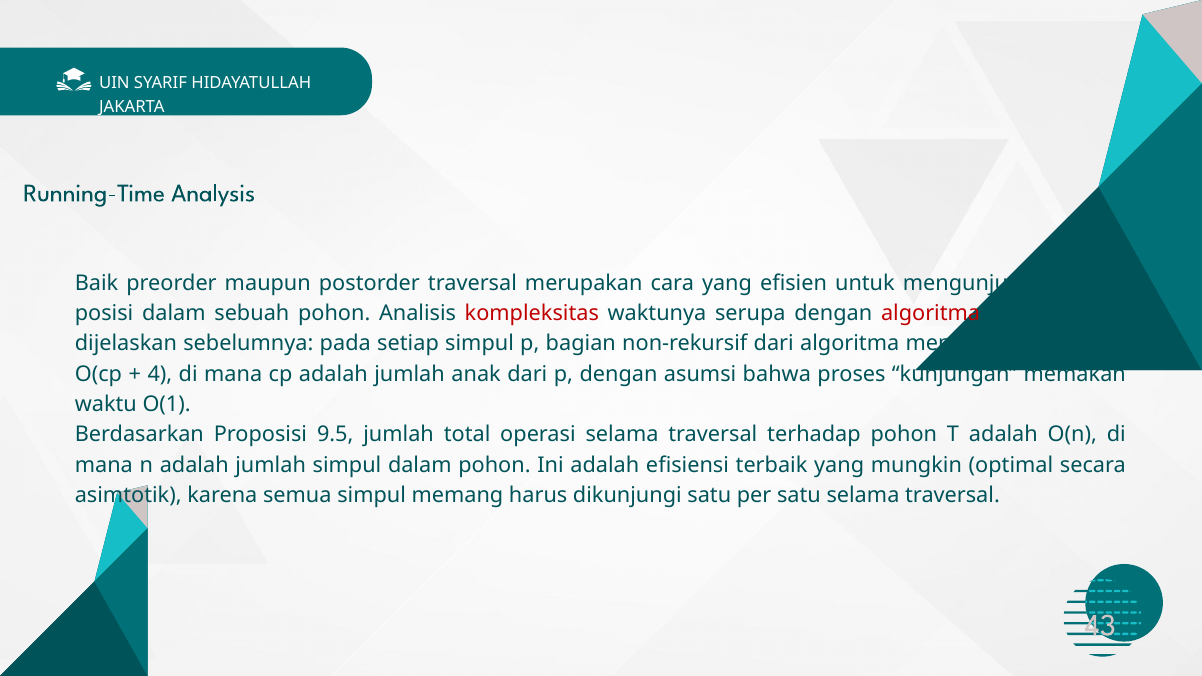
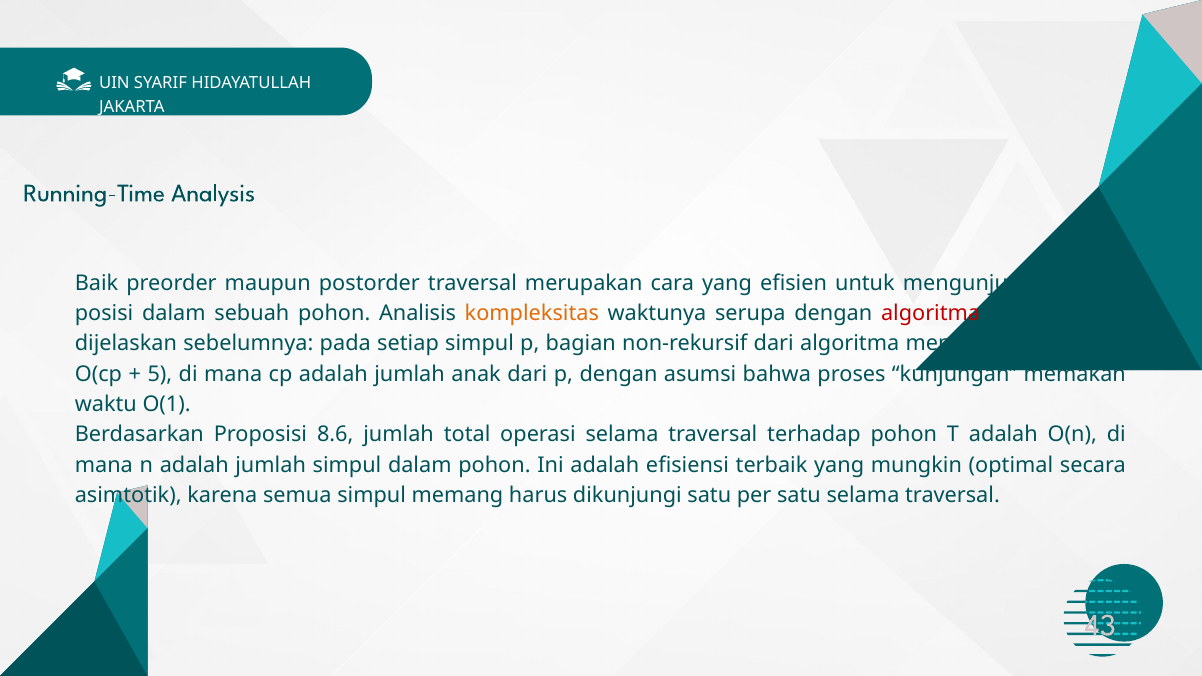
kompleksitas colour: red -> orange (532, 313)
4: 4 -> 5 (160, 374)
9.5: 9.5 -> 8.6 (335, 435)
